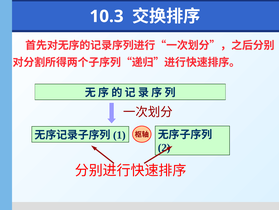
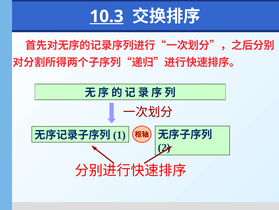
10.3 underline: none -> present (107, 16)
